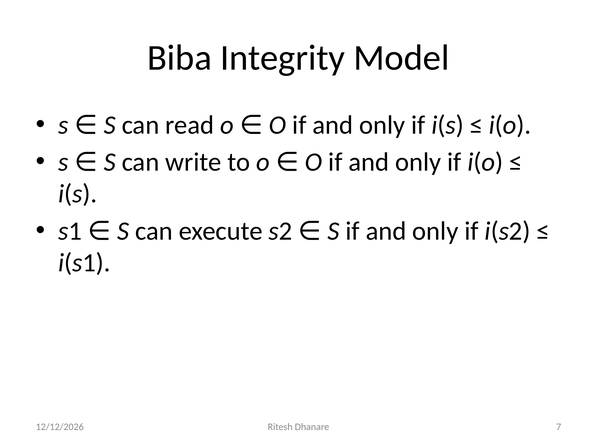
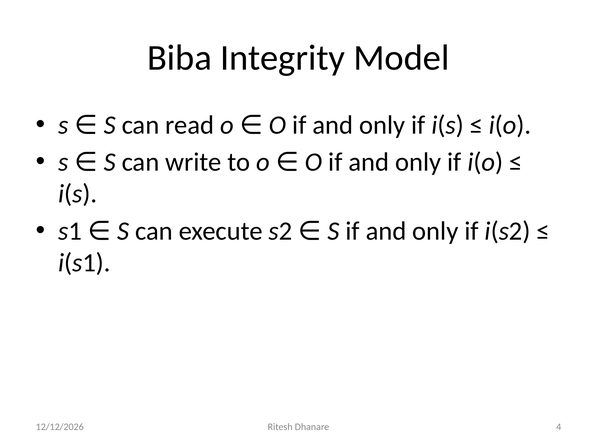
7: 7 -> 4 (559, 427)
